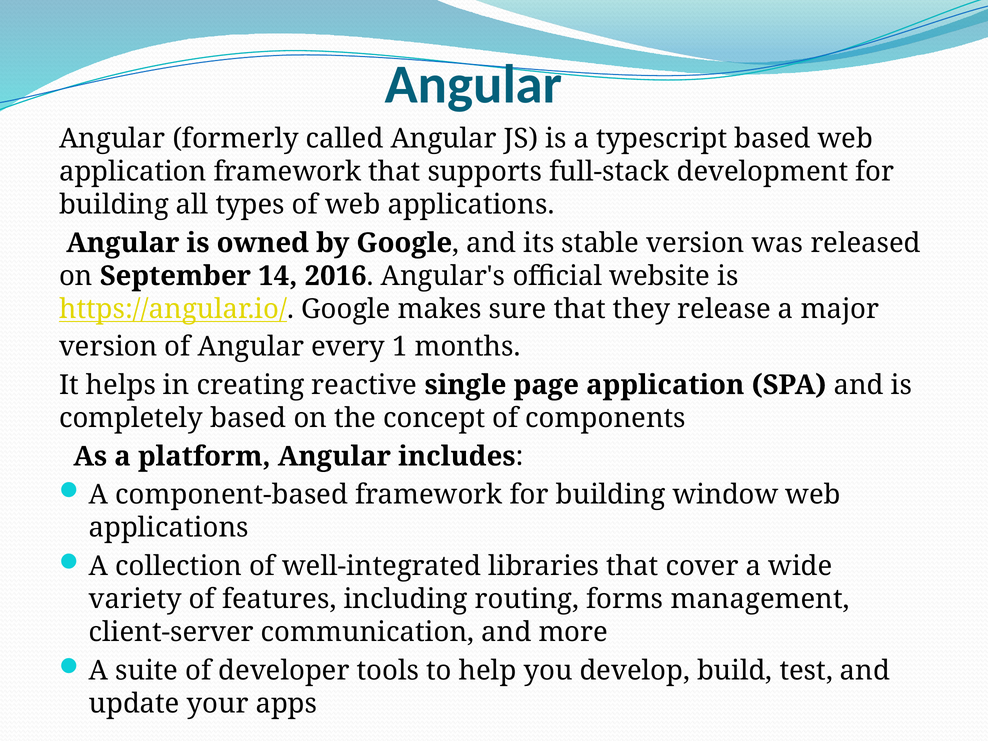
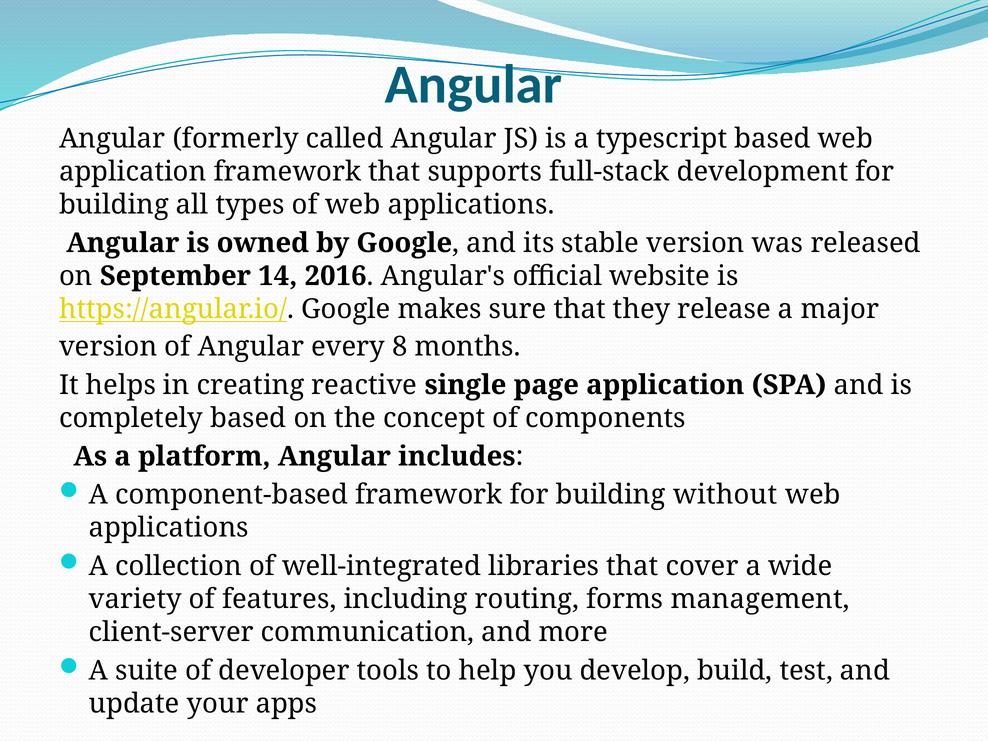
1: 1 -> 8 (400, 347)
window: window -> without (725, 495)
